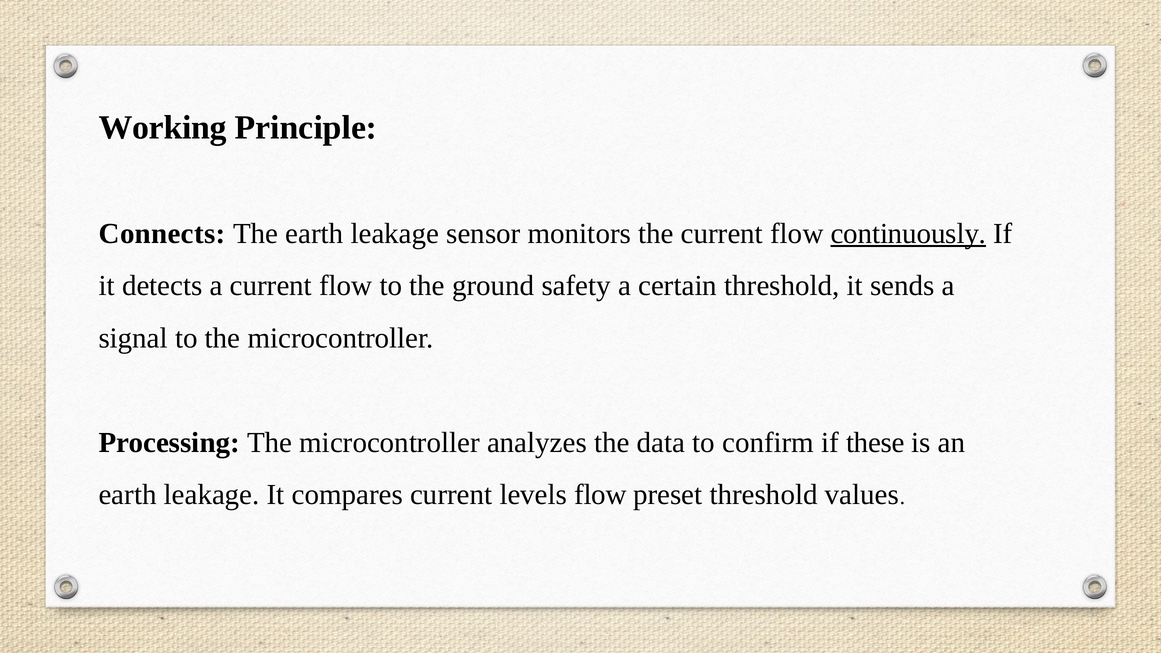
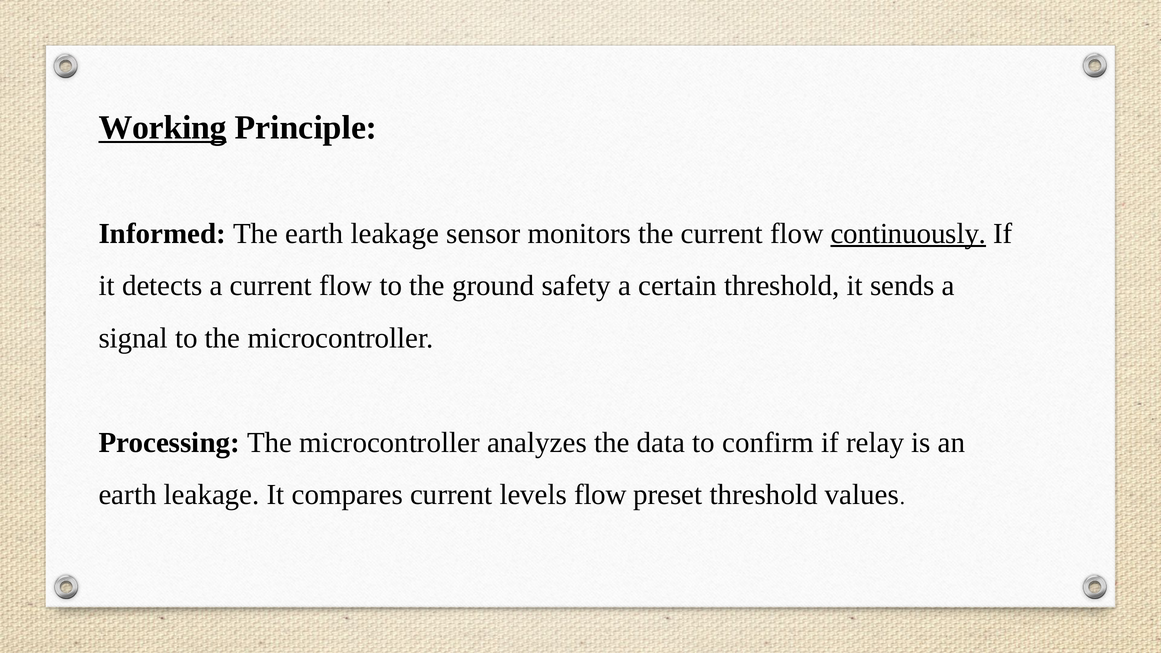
Working underline: none -> present (163, 128)
Connects: Connects -> Informed (162, 234)
these: these -> relay (875, 443)
